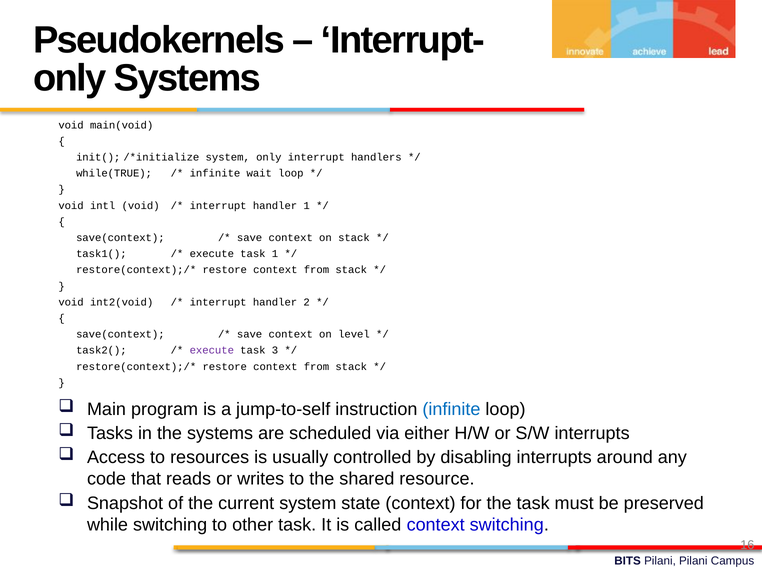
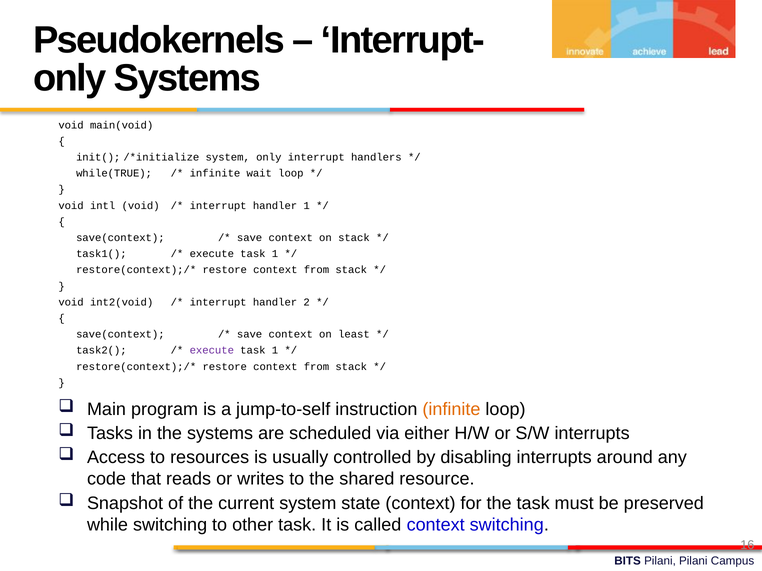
level: level -> least (354, 335)
3: 3 -> 1 (275, 351)
infinite colour: blue -> orange (451, 410)
